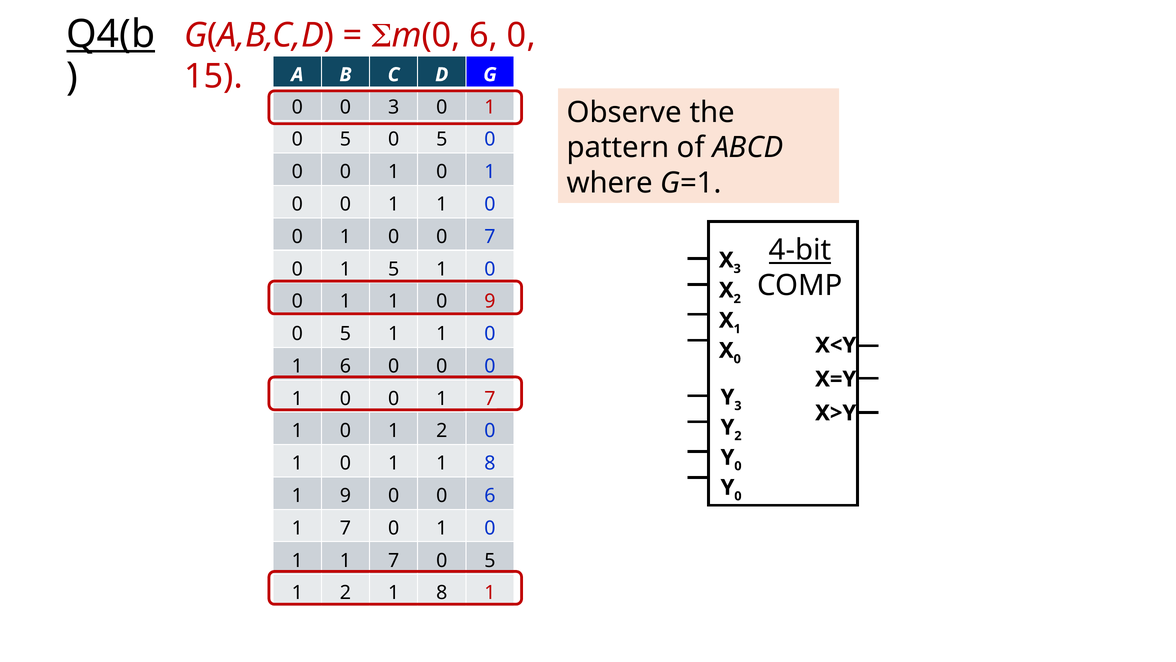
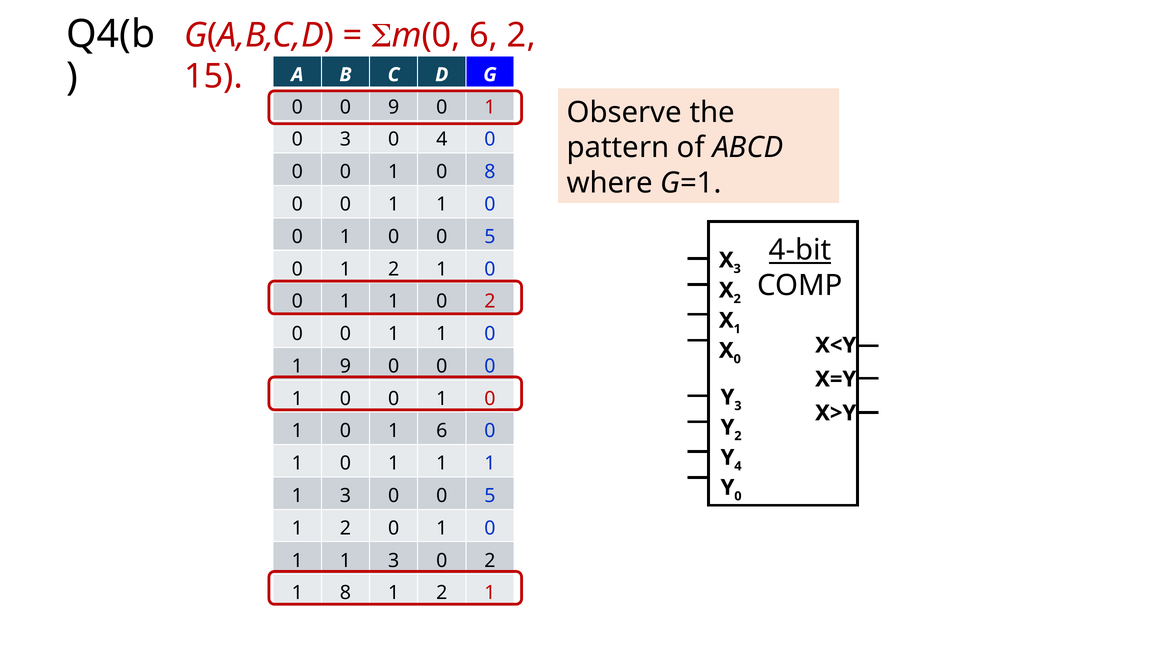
Q4(b underline: present -> none (111, 34)
0: 0 -> 2 (521, 35)
0 3: 3 -> 9 (394, 107)
5: 5 -> 3 (345, 139)
5: 5 -> 4 (442, 139)
1: 1 -> 8 (490, 172)
1 0 0 7: 7 -> 5 (490, 237)
0 1 5: 5 -> 2 (394, 269)
1 0 9: 9 -> 2 (490, 301)
5: 5 -> 0 (345, 334)
1 6: 6 -> 9 (345, 366)
7: 7 -> 0 (490, 398)
0 1 2: 2 -> 6 (442, 431)
0: 0 -> 4 (738, 466)
0 1 1 8: 8 -> 1 (490, 463)
9: 9 -> 3 (345, 495)
6: 6 -> 5 (490, 495)
7: 7 -> 2 (345, 528)
7: 7 -> 3 (394, 560)
5: 5 -> 2 (490, 560)
2: 2 -> 8 (345, 592)
8: 8 -> 2 (442, 592)
